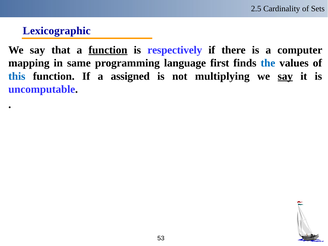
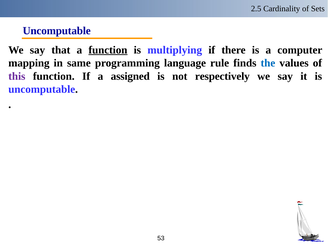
Lexicographic: Lexicographic -> Uncomputable (57, 31)
respectively: respectively -> multiplying (175, 50)
first: first -> rule (220, 63)
this colour: blue -> purple (17, 76)
multiplying: multiplying -> respectively (222, 76)
say underline: present -> none (285, 76)
